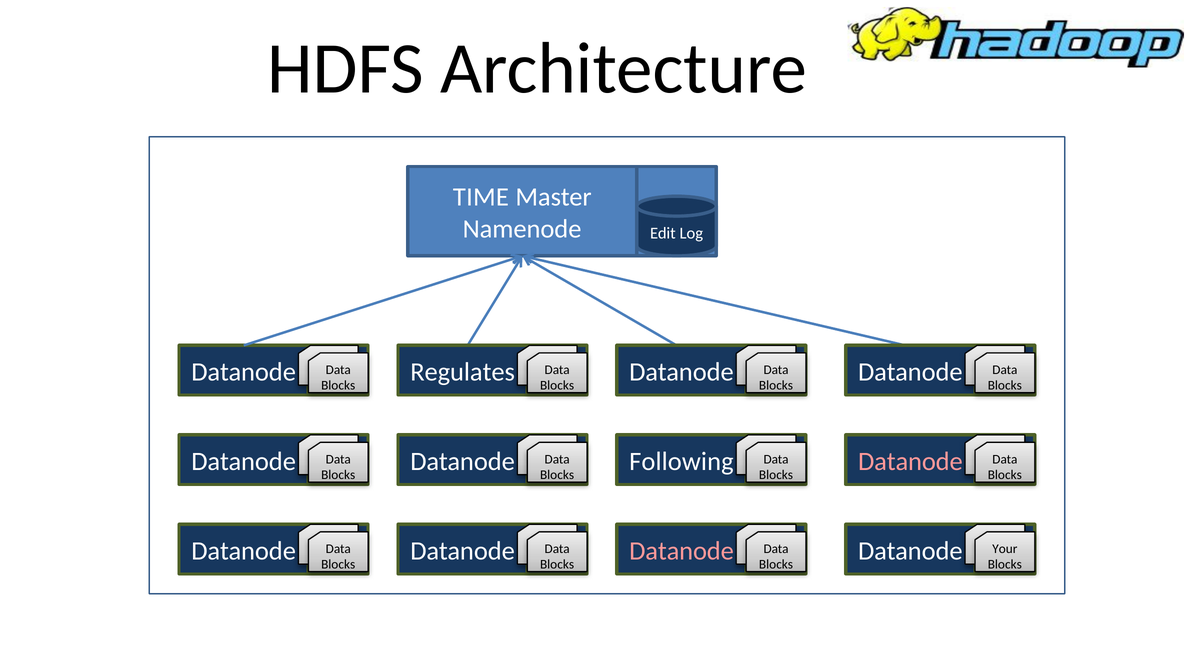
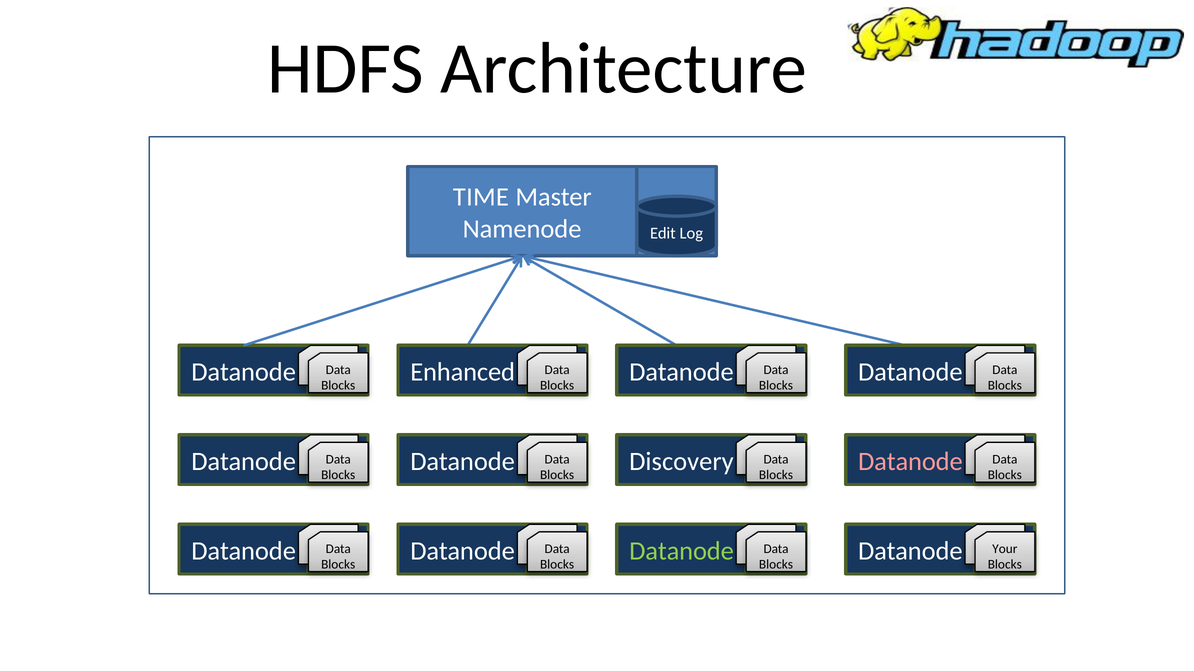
Regulates: Regulates -> Enhanced (463, 372)
Following: Following -> Discovery (681, 462)
Datanode colour: pink -> light green (681, 551)
